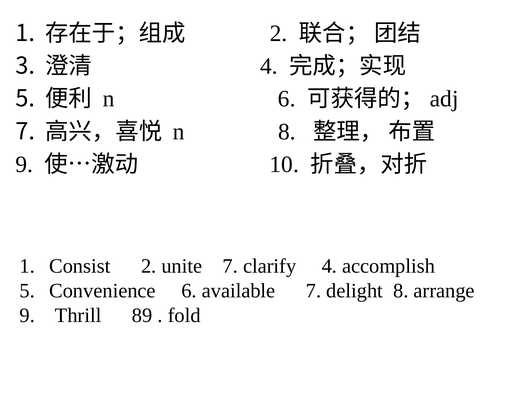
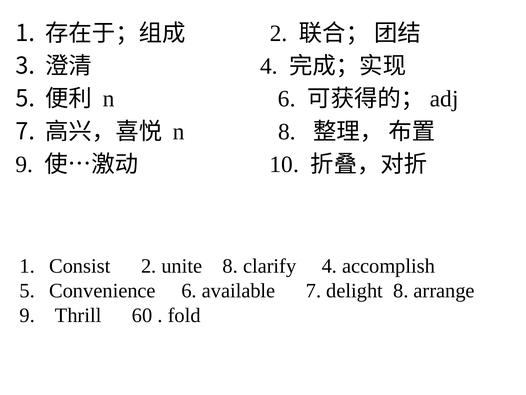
unite 7: 7 -> 8 (230, 266)
89: 89 -> 60 (142, 315)
